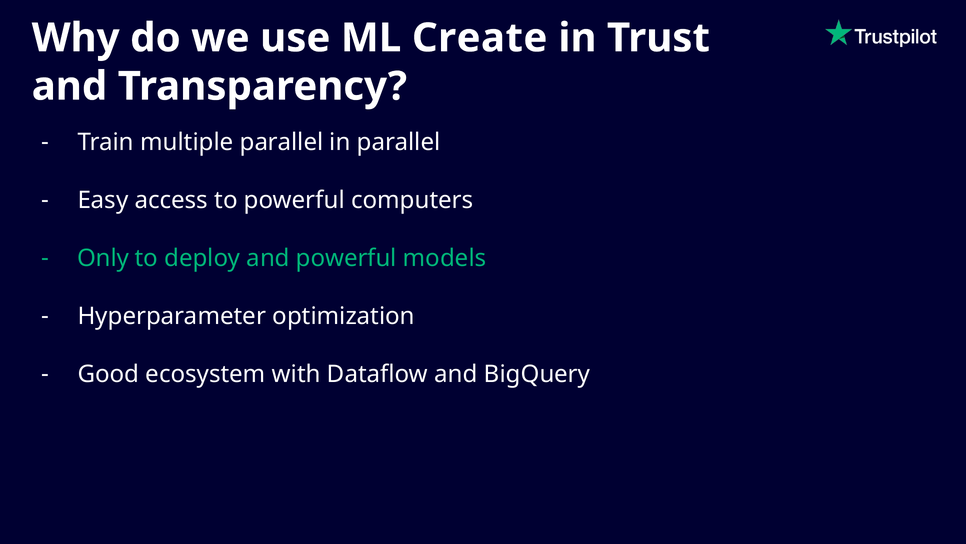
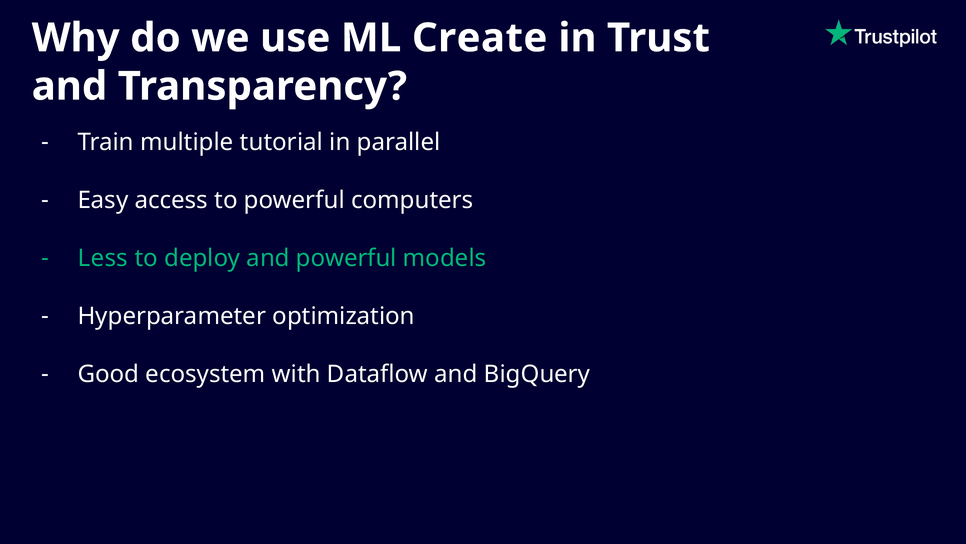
multiple parallel: parallel -> tutorial (281, 142)
Only: Only -> Less (103, 258)
